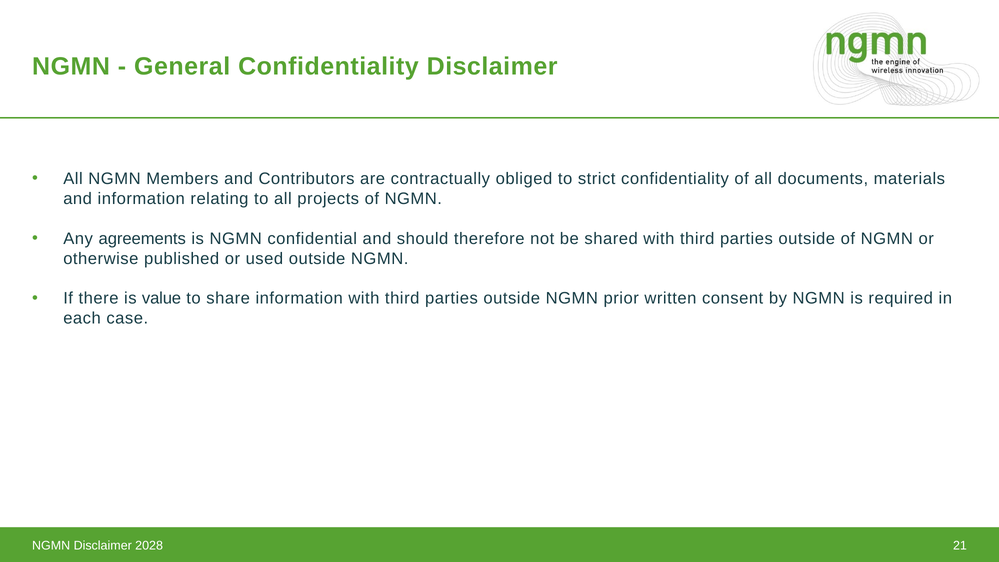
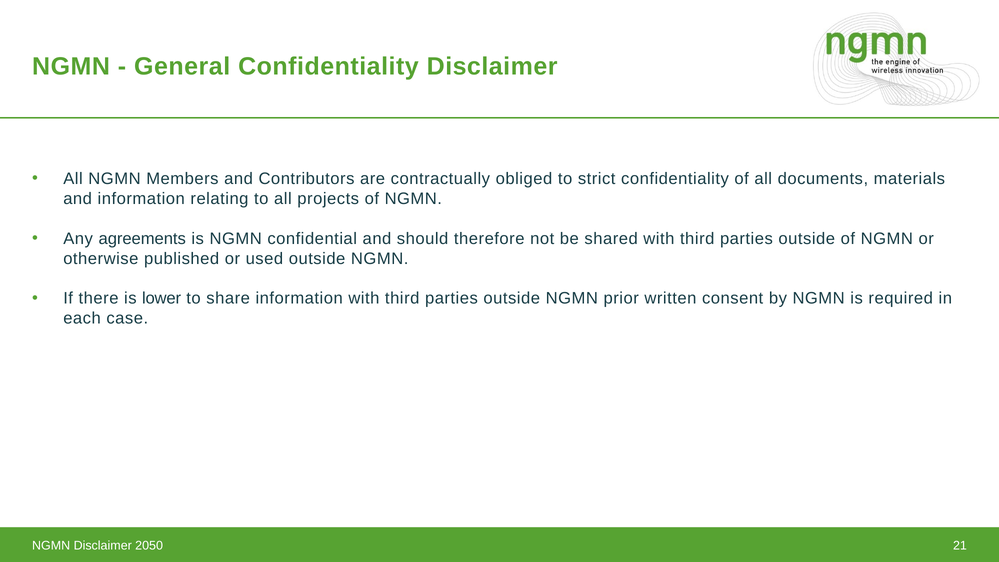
value: value -> lower (162, 298)
2028: 2028 -> 2050 (149, 545)
